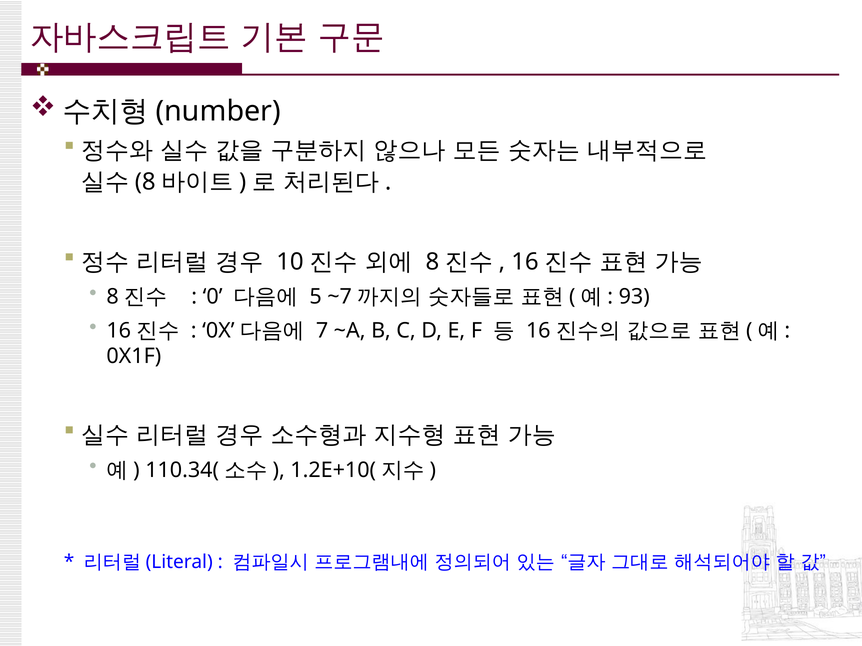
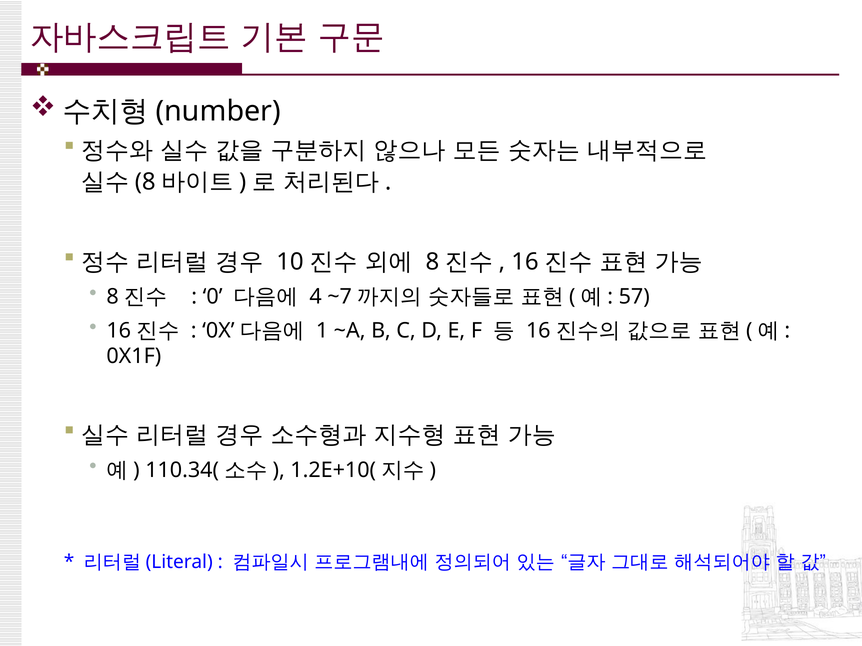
5: 5 -> 4 (316, 297)
93: 93 -> 57 (634, 297)
7: 7 -> 1 (322, 331)
